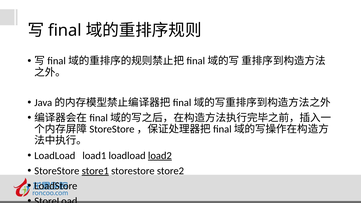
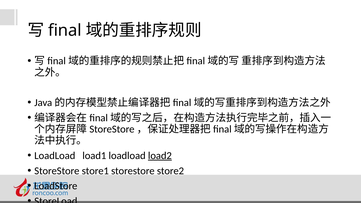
store1 underline: present -> none (95, 171)
